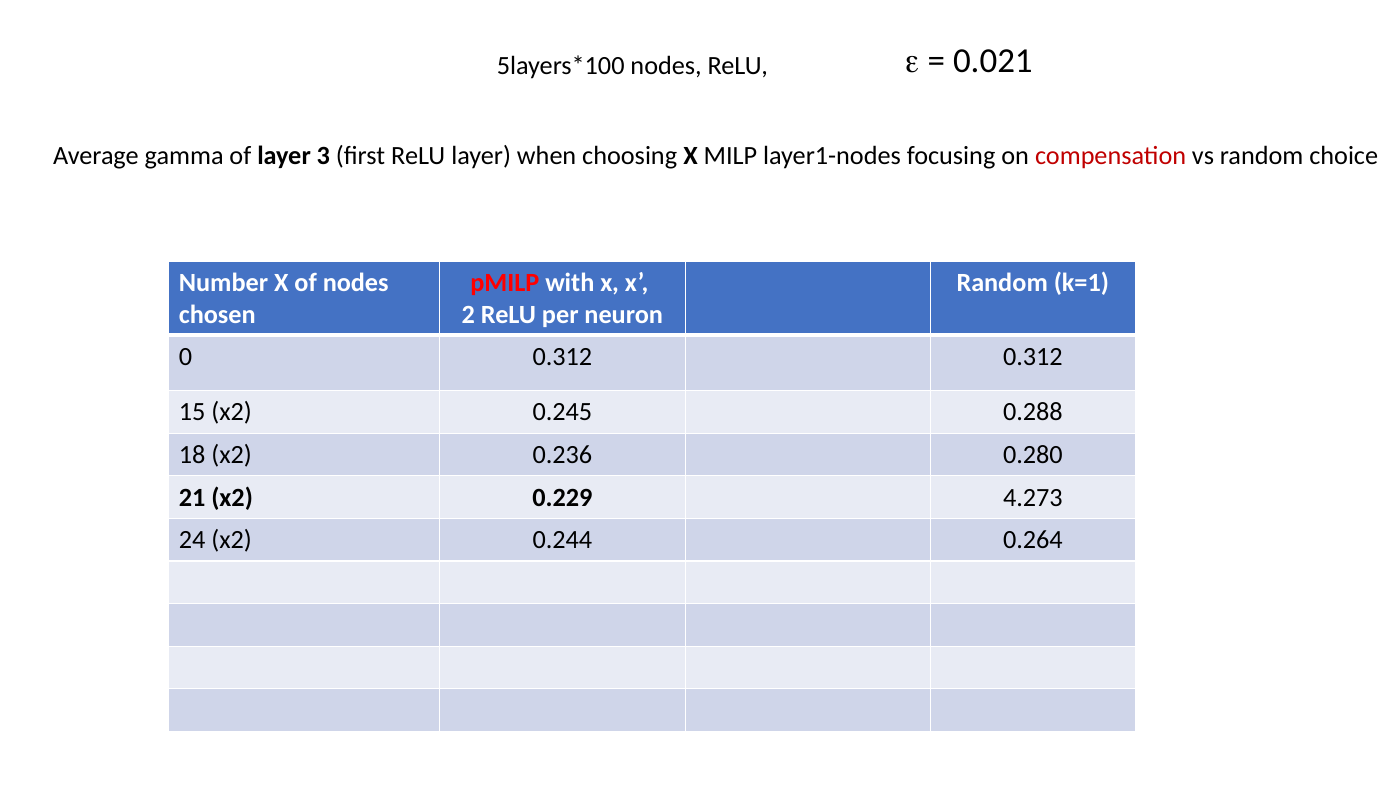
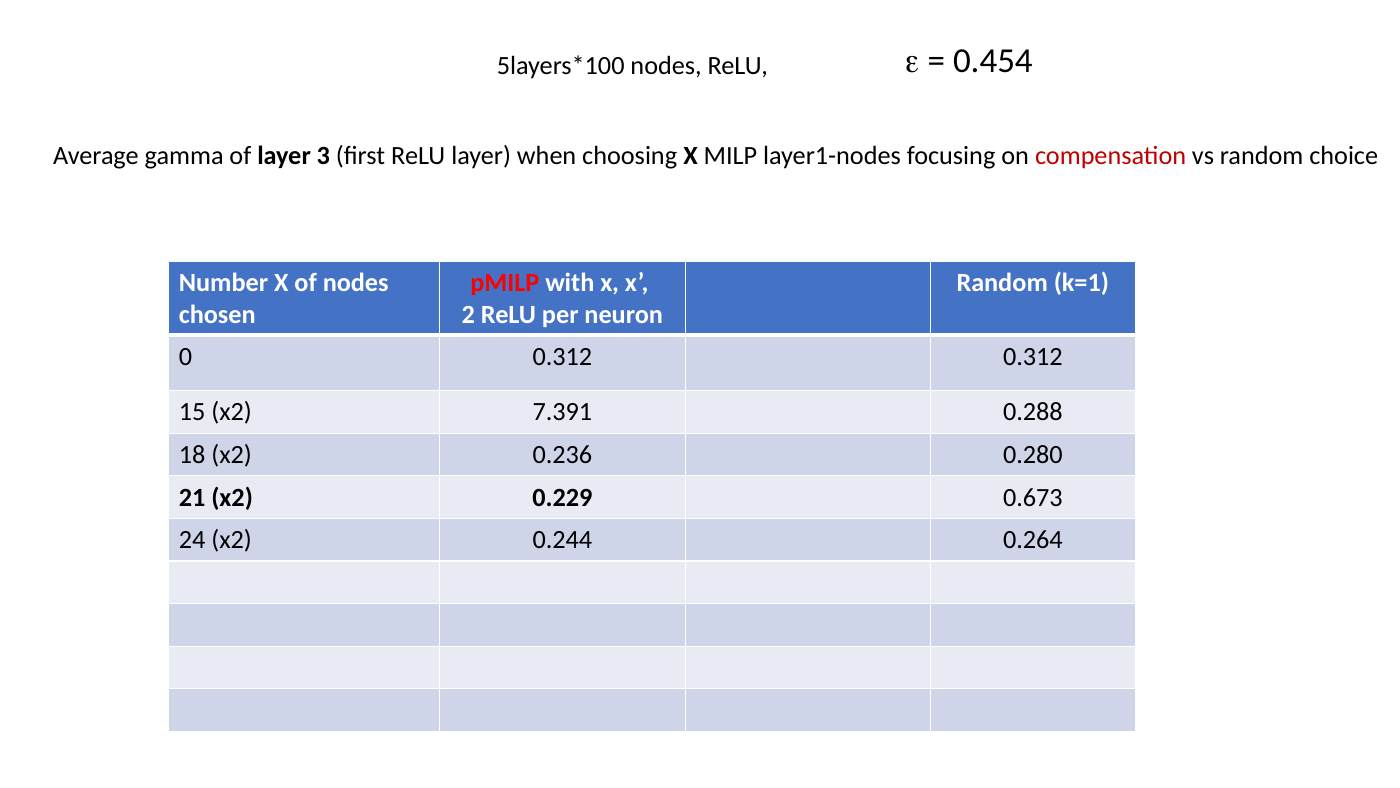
0.021: 0.021 -> 0.454 (993, 61)
0.245: 0.245 -> 7.391 (562, 412)
4.273: 4.273 -> 0.673 (1033, 497)
